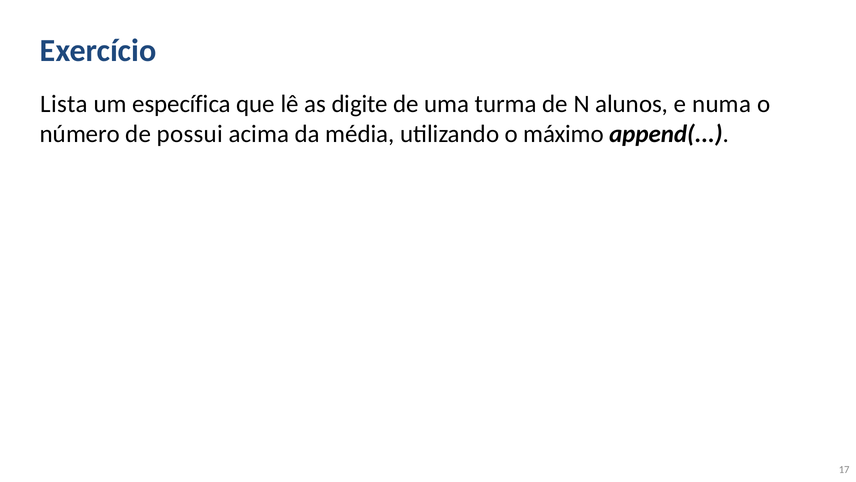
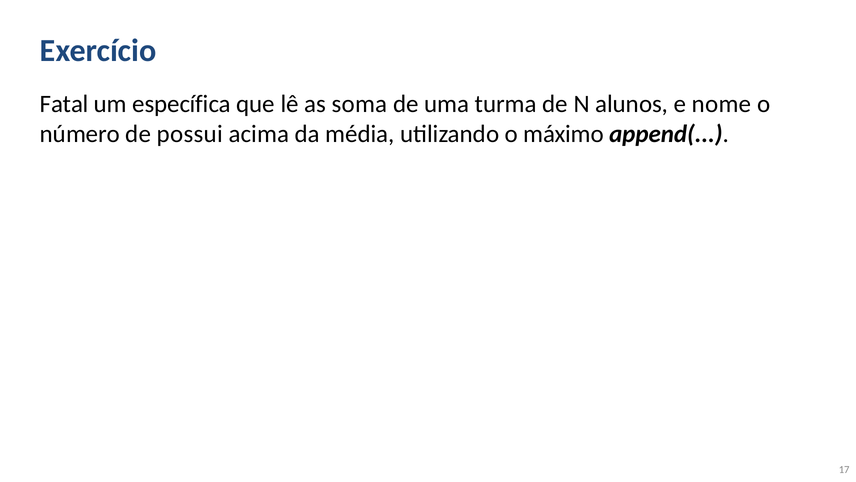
Lista: Lista -> Fatal (64, 104)
digite: digite -> soma (359, 104)
numa: numa -> nome (722, 104)
